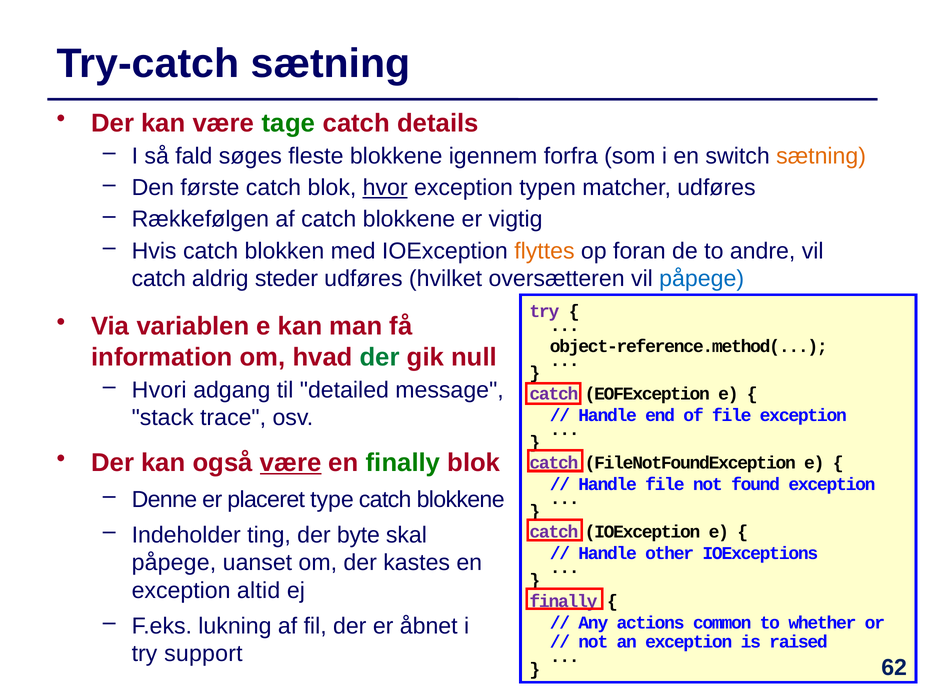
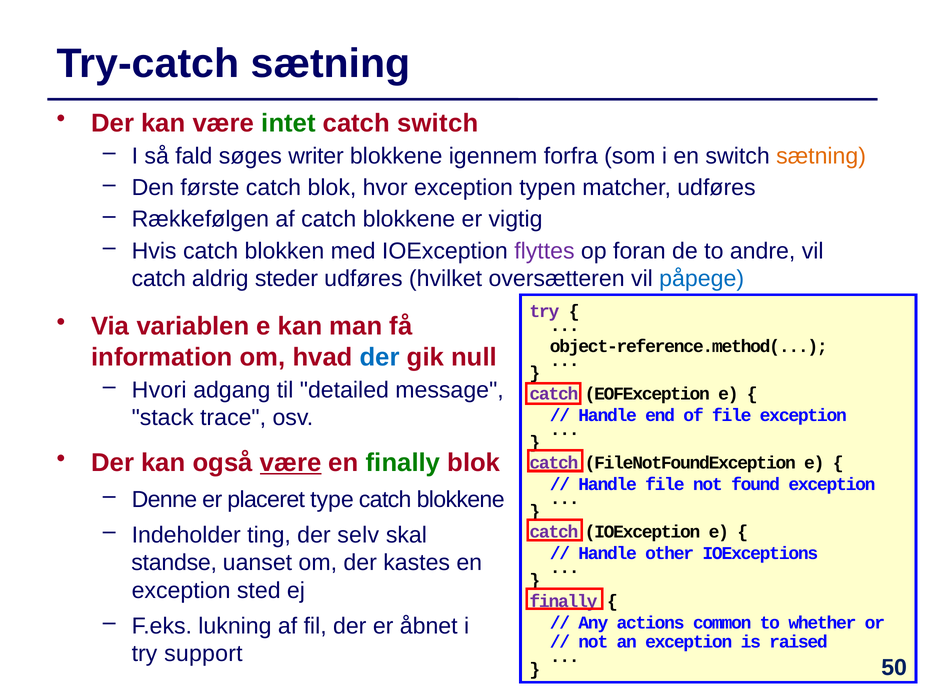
tage: tage -> intet (289, 123)
catch details: details -> switch (438, 123)
fleste: fleste -> writer (316, 156)
hvor underline: present -> none (385, 188)
flyttes colour: orange -> purple (544, 251)
der colour: green -> blue (380, 357)
byte: byte -> selv (358, 535)
påpege: påpege -> standse (174, 563)
altid: altid -> sted (259, 590)
62: 62 -> 50 (894, 668)
